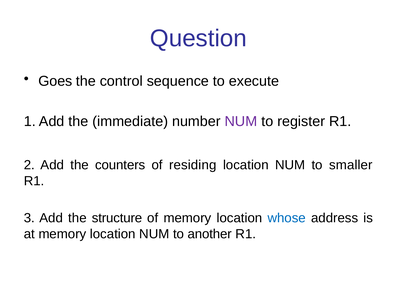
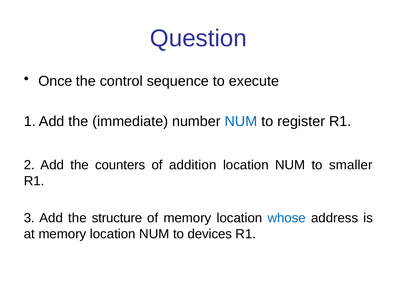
Goes: Goes -> Once (55, 81)
NUM colour: purple -> blue (241, 121)
residing: residing -> addition (193, 165)
another: another -> devices (210, 234)
